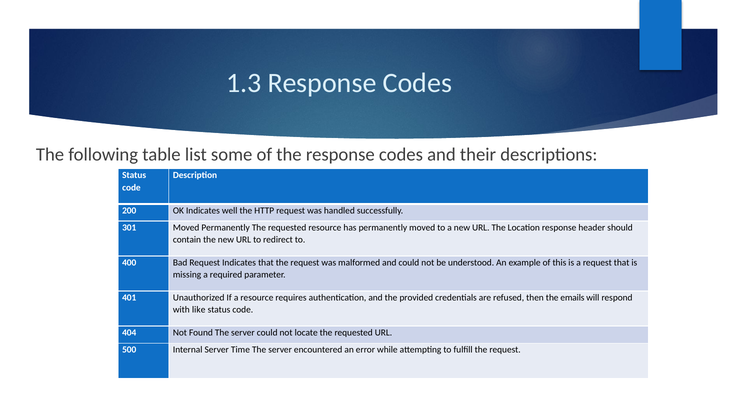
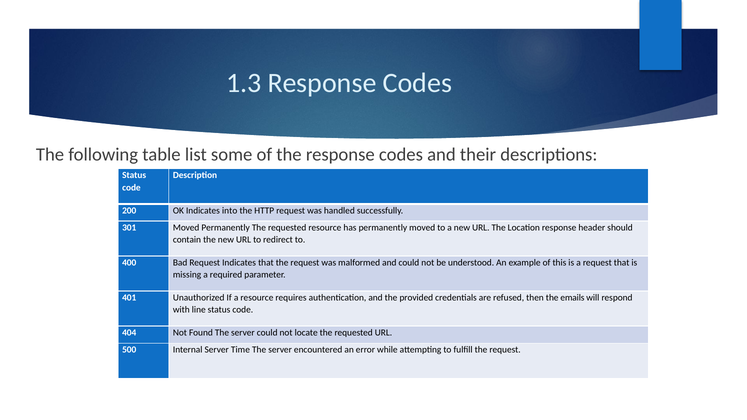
well: well -> into (230, 211)
like: like -> line (199, 310)
